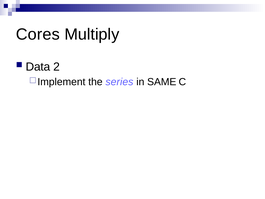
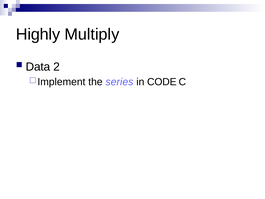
Cores: Cores -> Highly (38, 34)
SAME: SAME -> CODE (162, 82)
